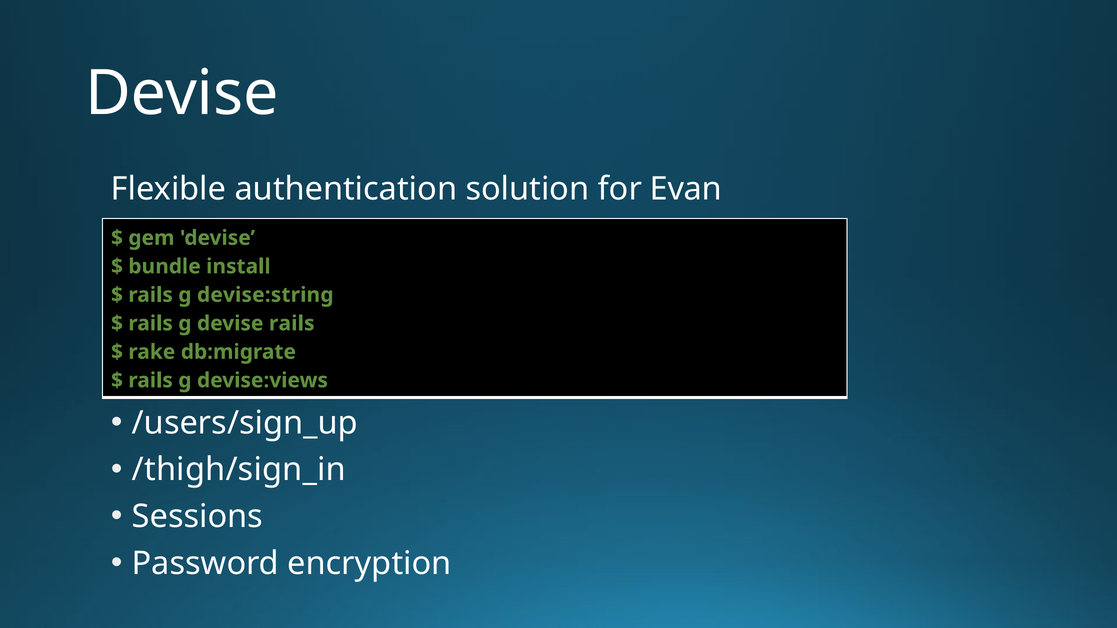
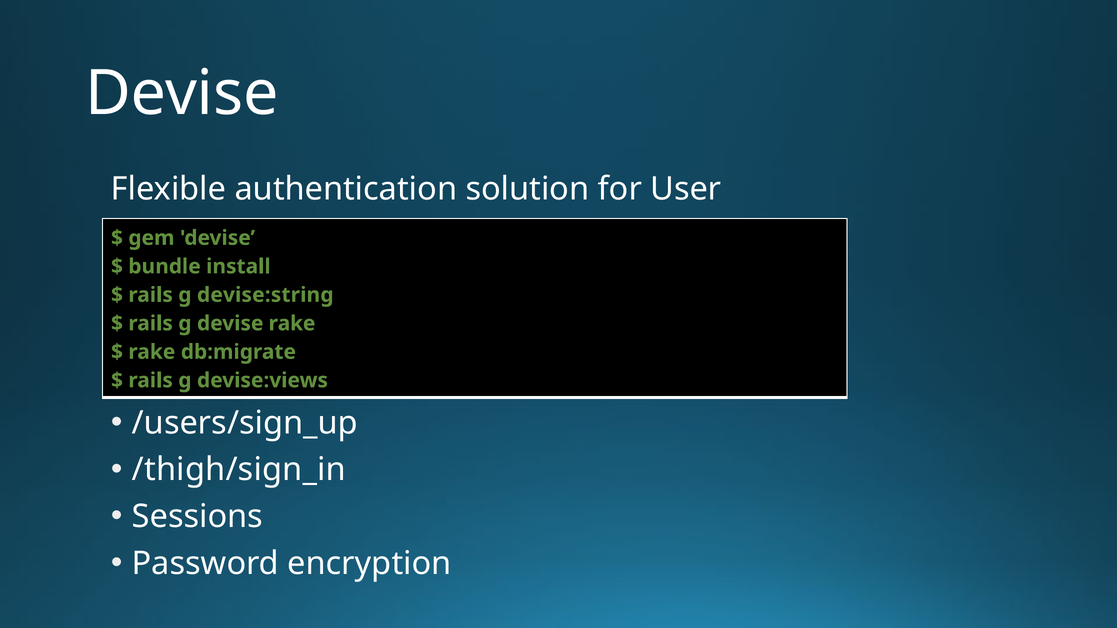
Evan: Evan -> User (686, 189)
devise rails: rails -> rake (292, 324)
